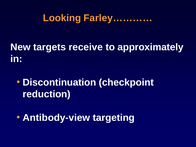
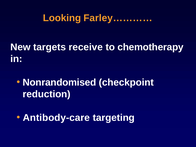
approximately: approximately -> chemotherapy (151, 47)
Discontinuation: Discontinuation -> Nonrandomised (59, 82)
Antibody-view: Antibody-view -> Antibody-care (56, 118)
